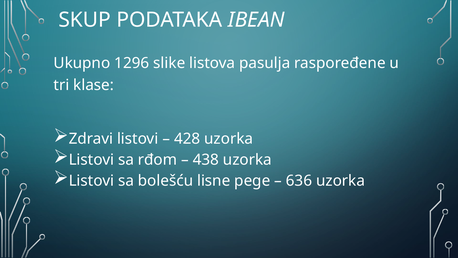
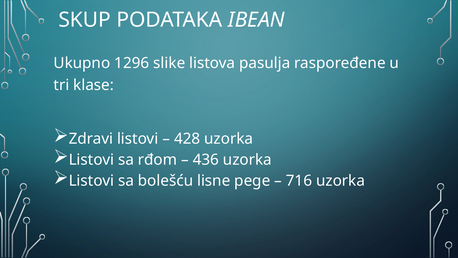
438: 438 -> 436 (206, 159)
636: 636 -> 716 (299, 181)
